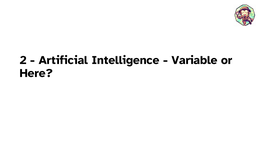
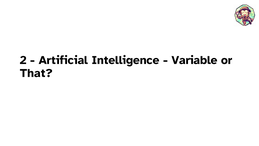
Here: Here -> That (36, 73)
